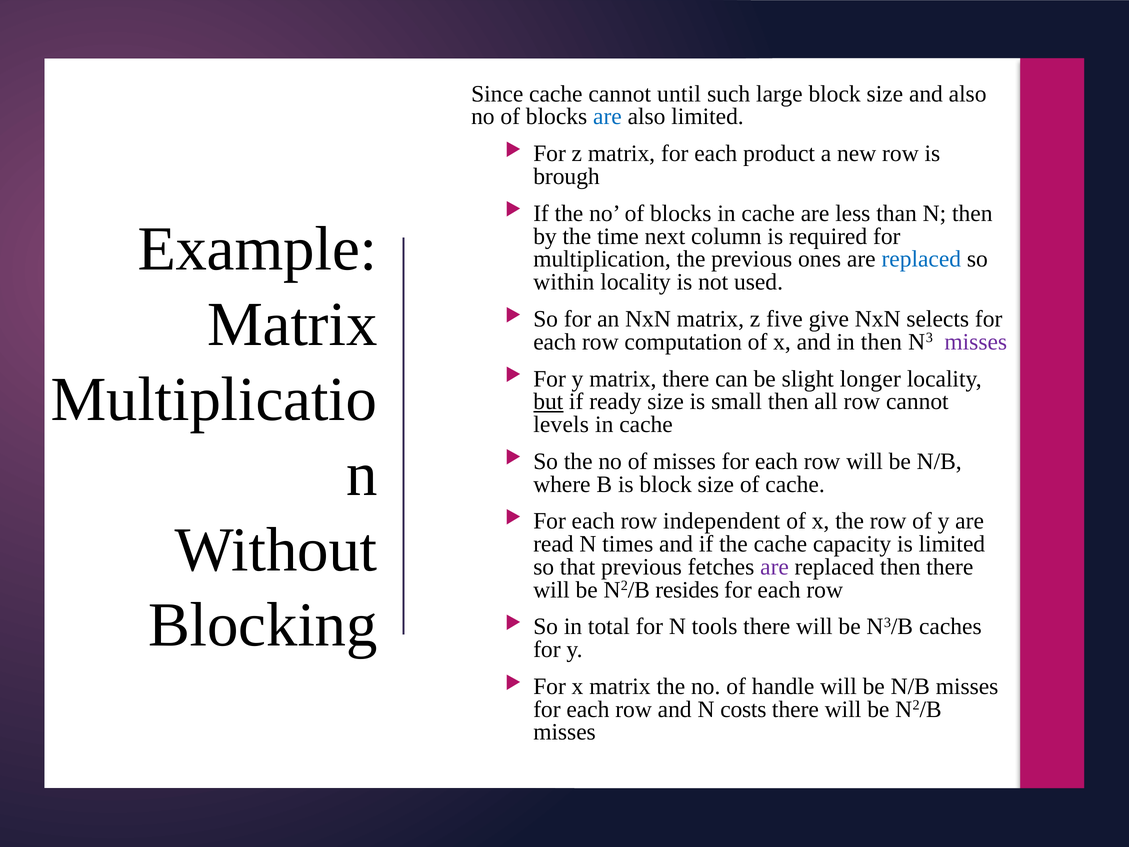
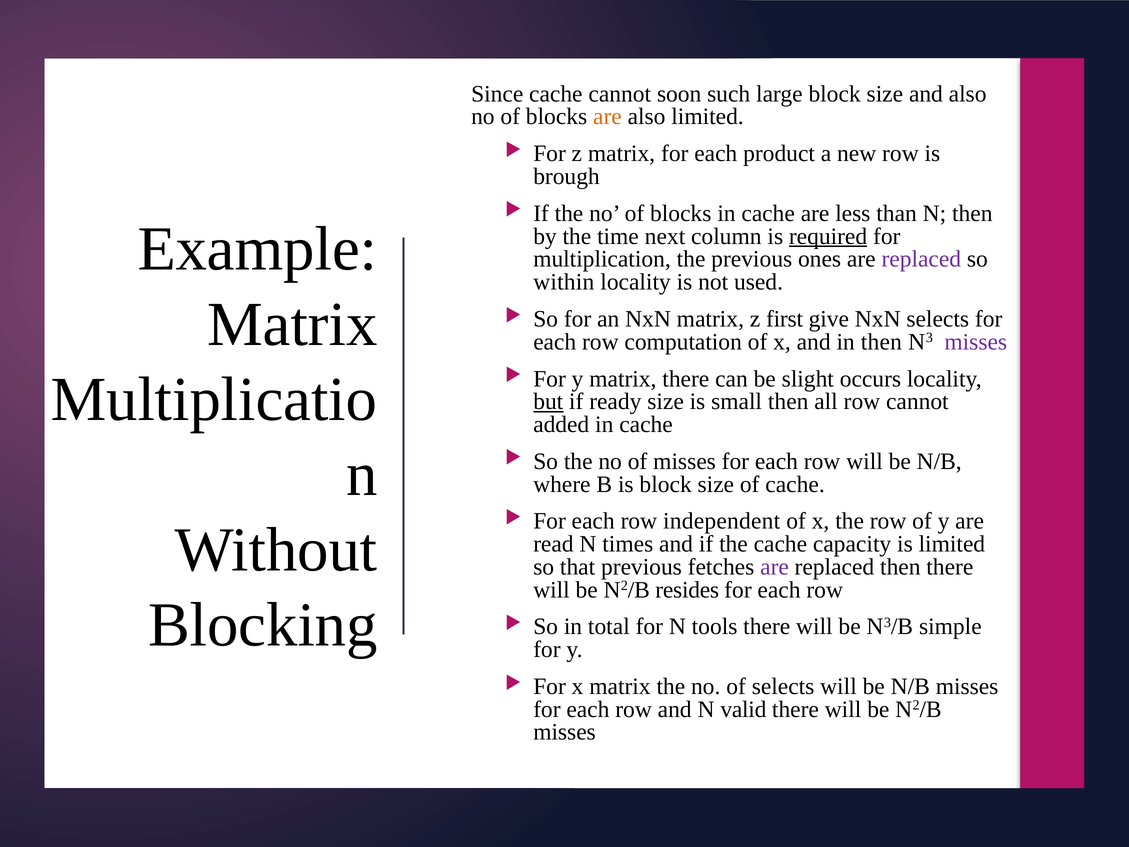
until: until -> soon (679, 94)
are colour: blue -> orange (607, 117)
required underline: none -> present (828, 236)
replaced colour: blue -> purple (921, 259)
five: five -> first (785, 319)
longer: longer -> occurs (870, 379)
levels: levels -> added (561, 424)
caches: caches -> simple (950, 627)
of handle: handle -> selects (783, 686)
costs: costs -> valid (743, 709)
